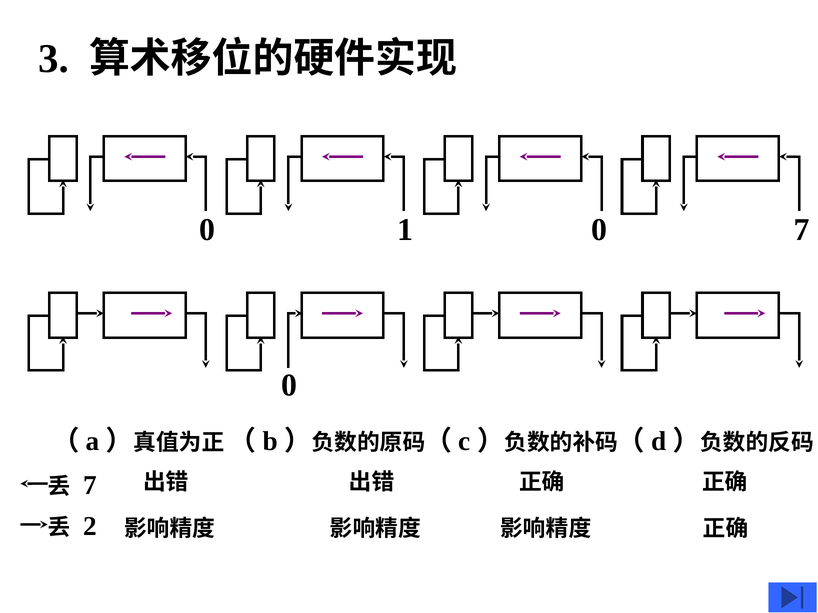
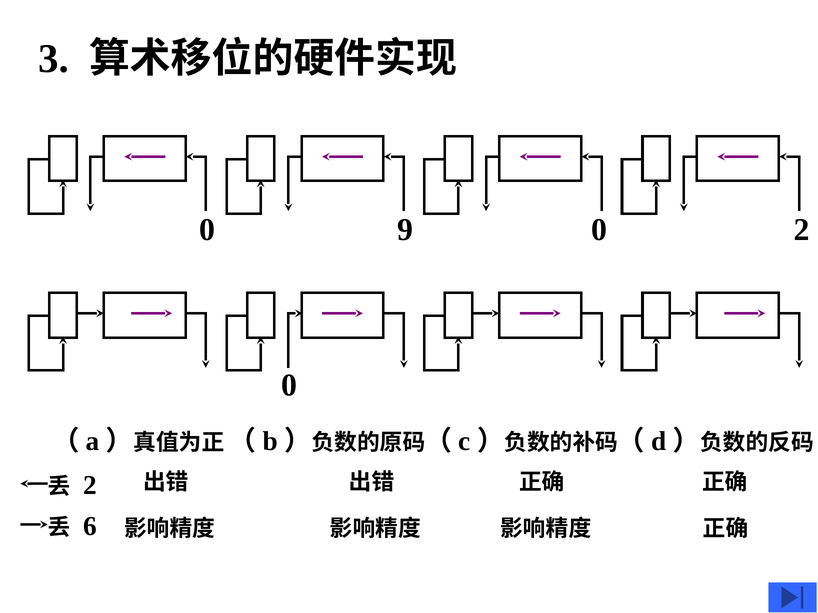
1: 1 -> 9 (405, 230)
0 7: 7 -> 2 (802, 230)
7: 7 -> 2 (90, 486)
2: 2 -> 6 (90, 527)
